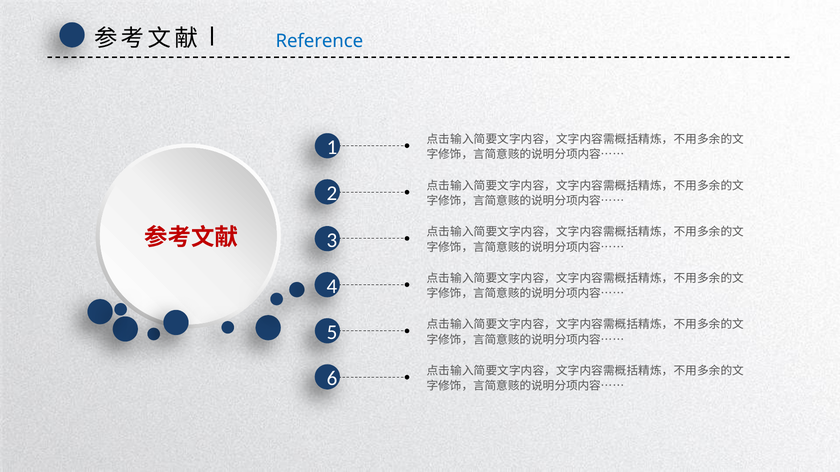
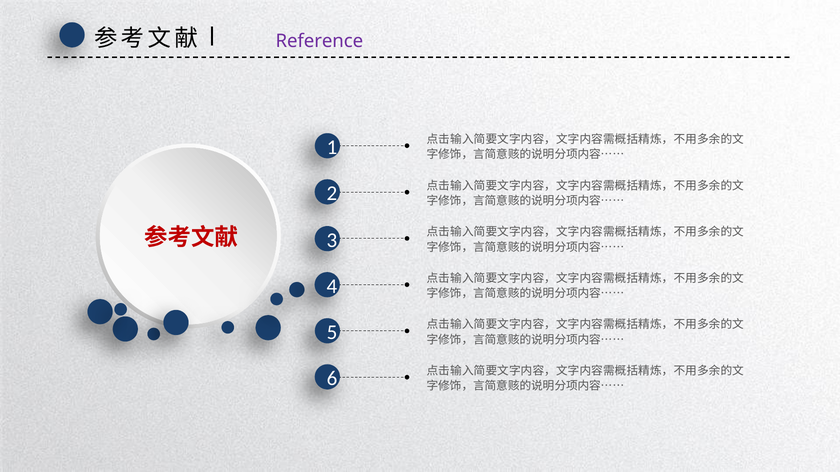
Reference colour: blue -> purple (319, 41)
